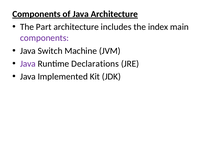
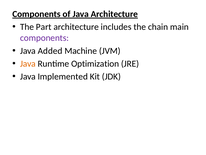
index: index -> chain (158, 27)
Switch: Switch -> Added (50, 51)
Java colour: purple -> orange (28, 63)
Declarations: Declarations -> Optimization (95, 63)
